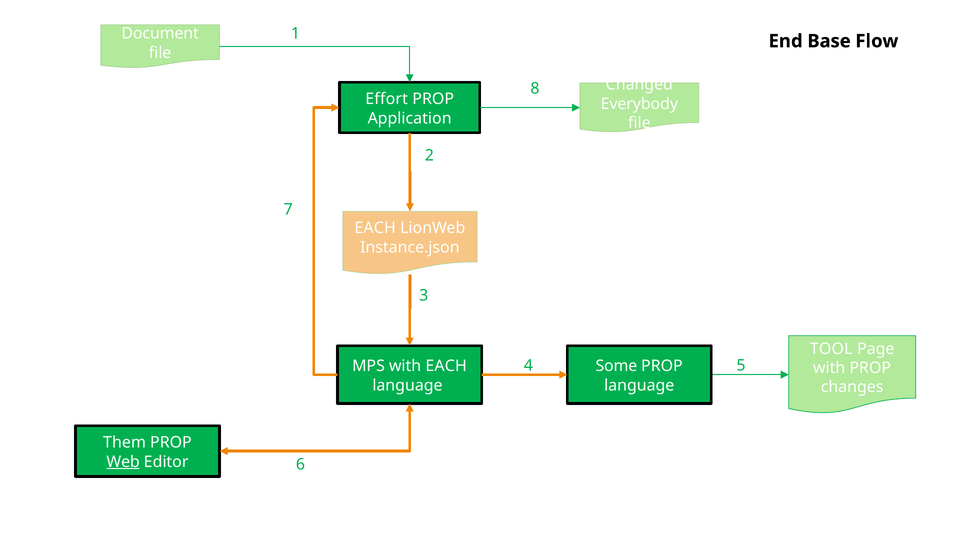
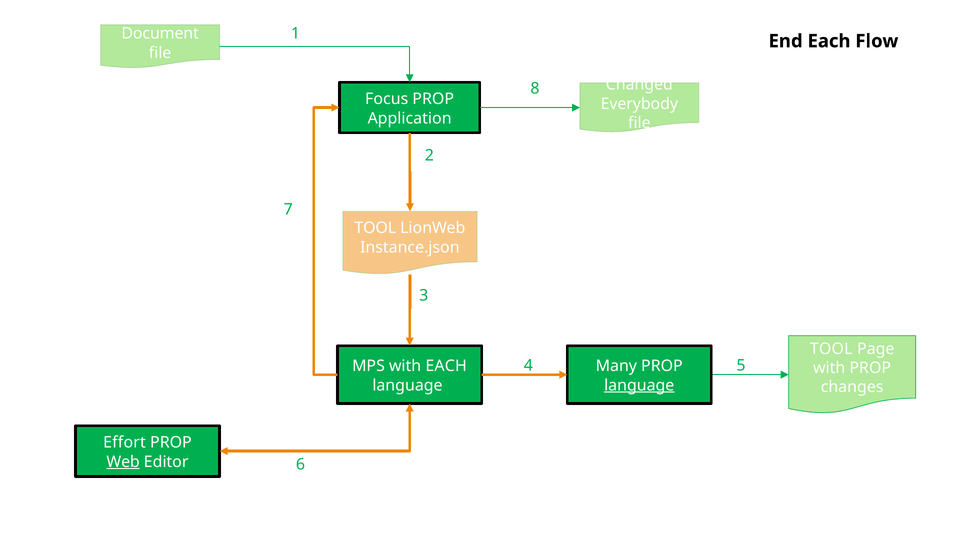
End Base: Base -> Each (829, 41)
Effort: Effort -> Focus (387, 99)
EACH: EACH -> TOOL (375, 228)
Some: Some -> Many (616, 366)
language underline: none -> present (639, 385)
Them: Them -> Effort (125, 442)
